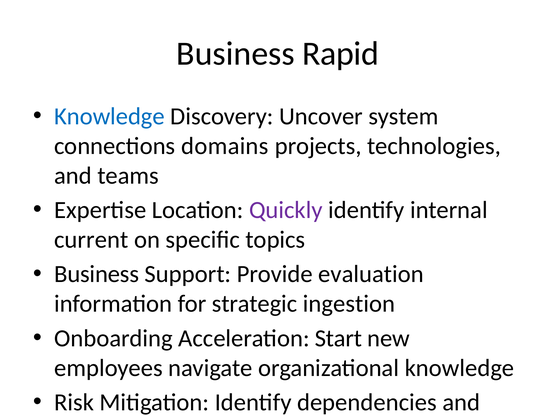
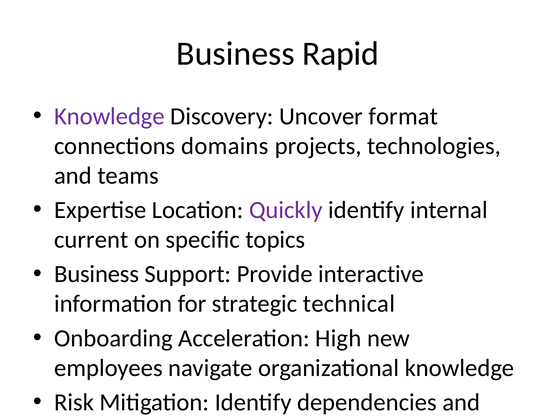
Knowledge colour: blue -> purple (109, 116)
system: system -> format (403, 116)
evaluation: evaluation -> interactive (371, 274)
ingestion: ingestion -> technical (349, 304)
Start: Start -> High (338, 338)
